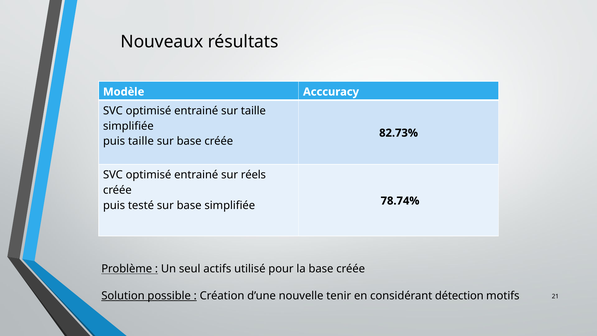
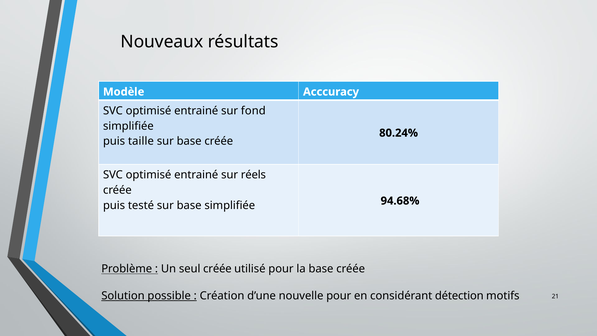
sur taille: taille -> fond (253, 111)
82.73%: 82.73% -> 80.24% (399, 133)
78.74%: 78.74% -> 94.68% (400, 201)
seul actifs: actifs -> créée (217, 269)
nouvelle tenir: tenir -> pour (339, 296)
